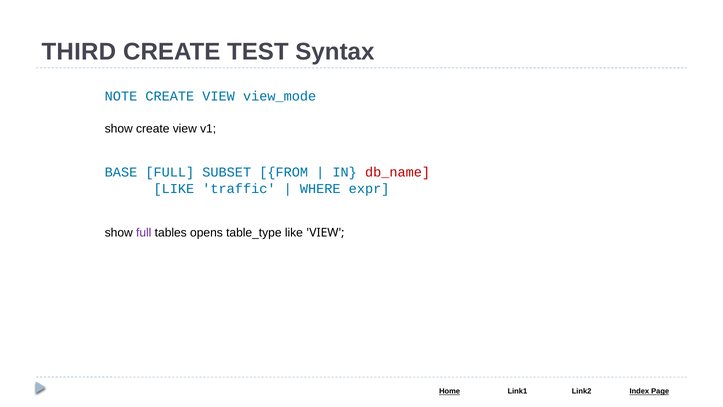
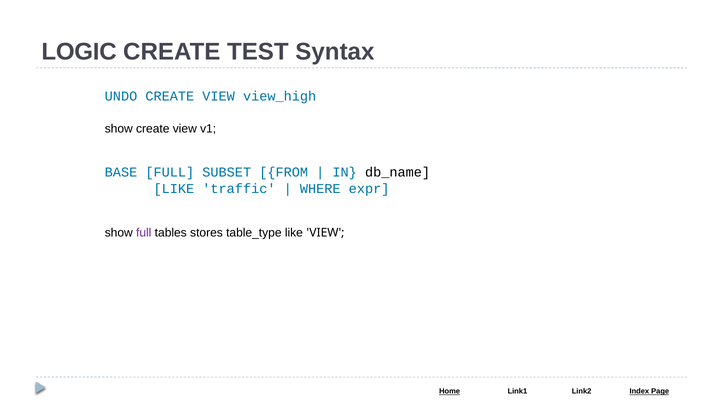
THIRD: THIRD -> LOGIC (79, 52)
NOTE: NOTE -> UNDO (121, 96)
view_mode: view_mode -> view_high (280, 96)
db_name colour: red -> black (398, 172)
opens: opens -> stores (206, 233)
